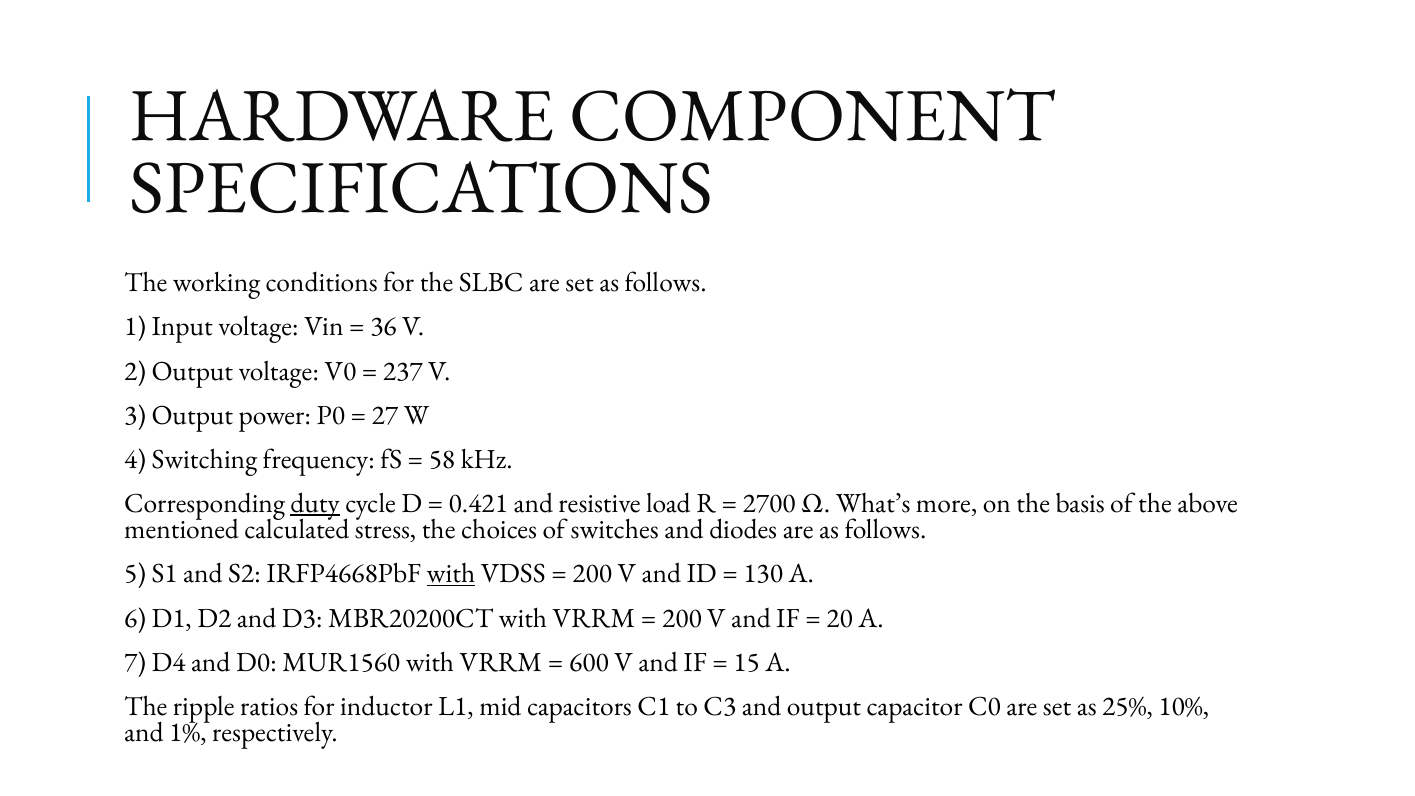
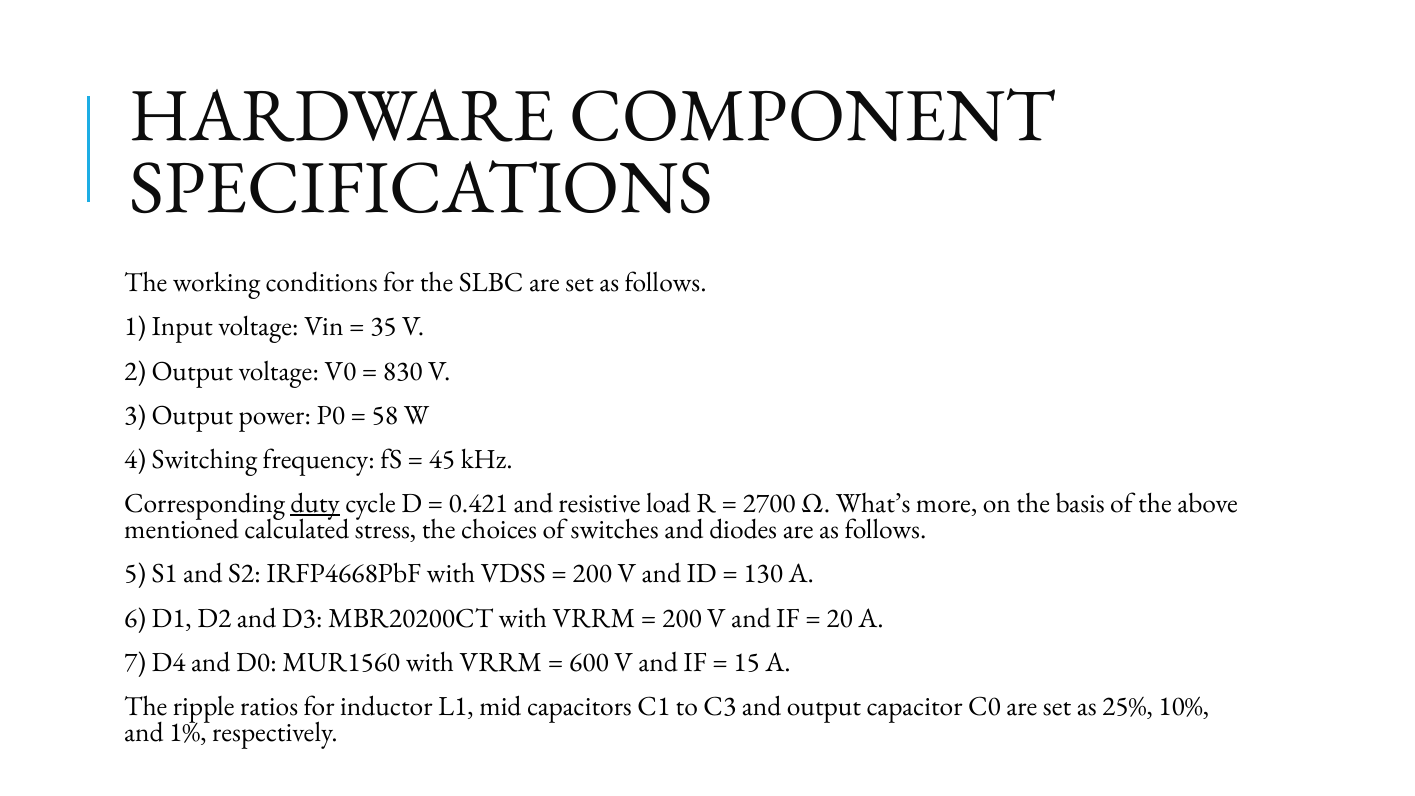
36: 36 -> 35 (383, 327)
237: 237 -> 830 (403, 371)
27: 27 -> 58 (385, 415)
58: 58 -> 45 (442, 459)
with underline: present -> none (451, 574)
